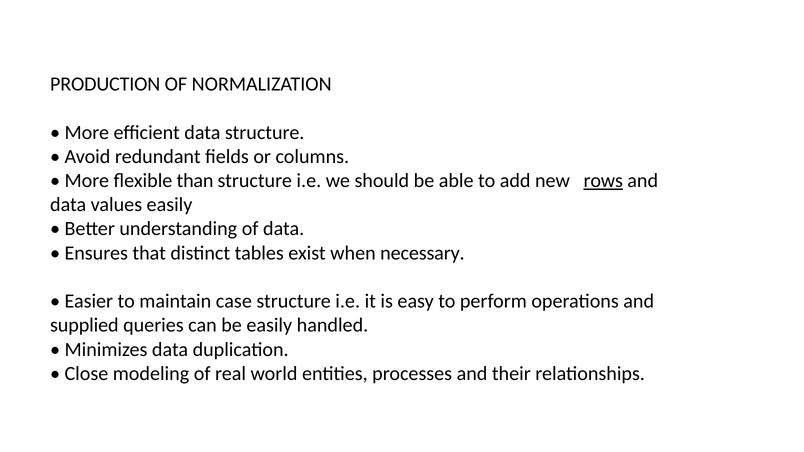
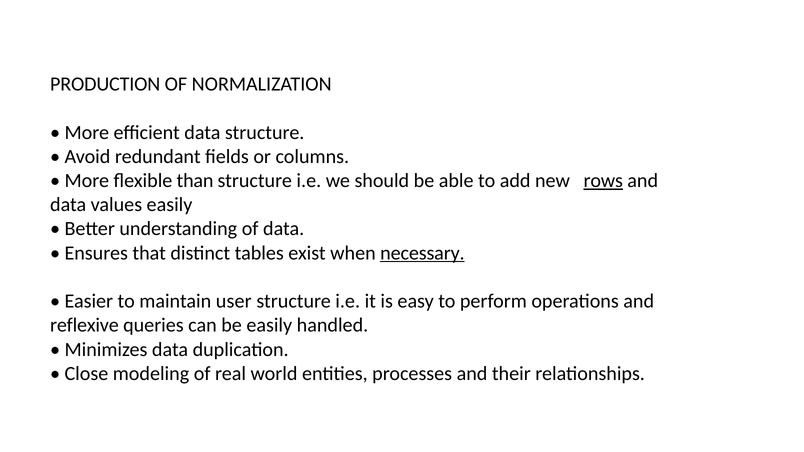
necessary underline: none -> present (422, 253)
case: case -> user (234, 301)
supplied: supplied -> reflexive (84, 325)
